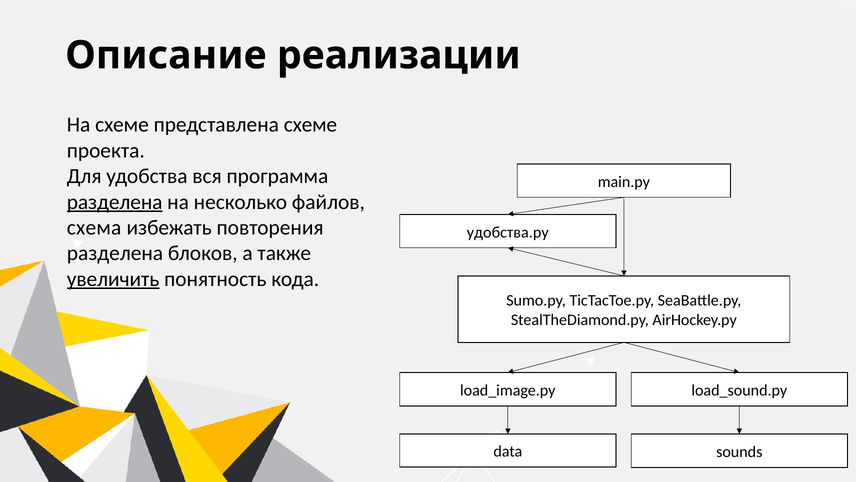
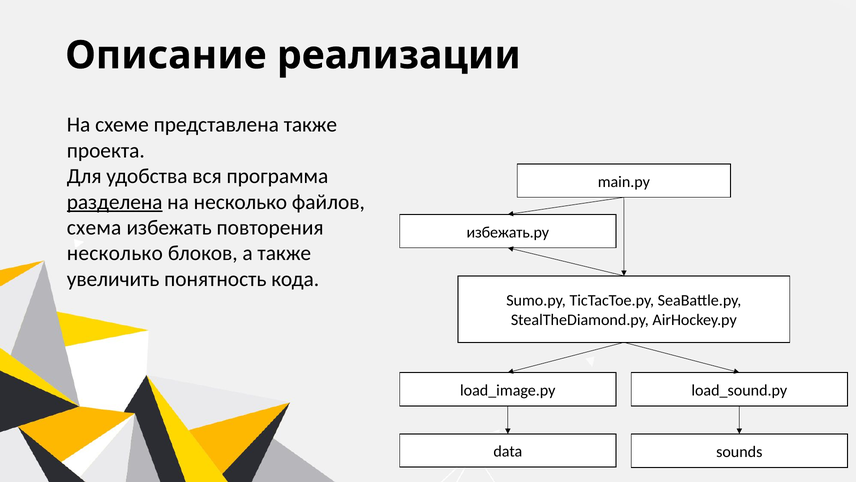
представлена схеме: схеме -> также (310, 125)
удобства.py: удобства.py -> избежать.py (508, 232)
разделена: разделена -> несколько (115, 253)
увеличить underline: present -> none (113, 279)
